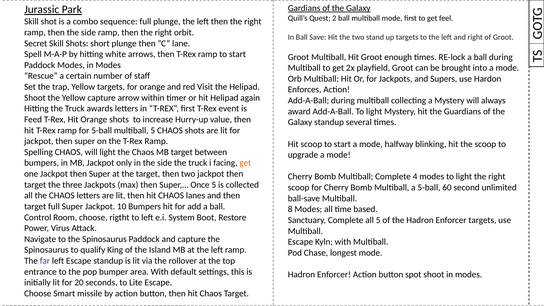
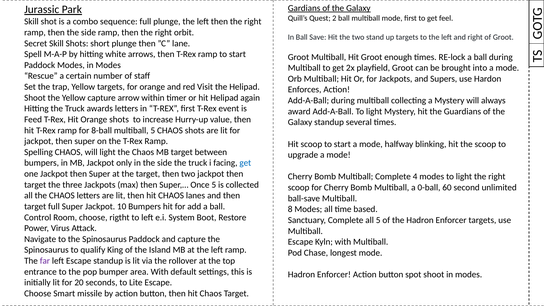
for 5-ball: 5-ball -> 8-ball (102, 130)
get colour: orange -> blue (245, 163)
a 5-ball: 5-ball -> 0-ball (429, 188)
